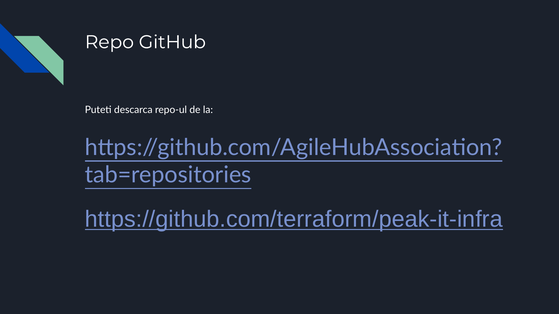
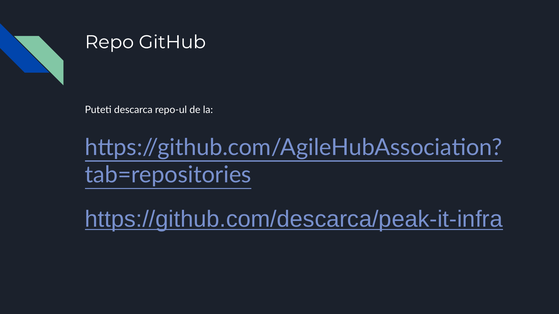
https://github.com/terraform/peak-it-infra: https://github.com/terraform/peak-it-infra -> https://github.com/descarca/peak-it-infra (294, 220)
